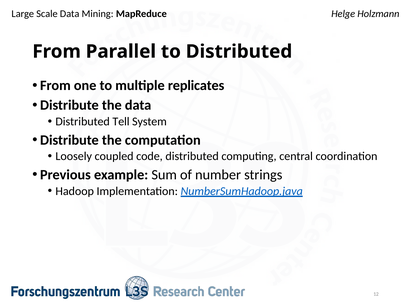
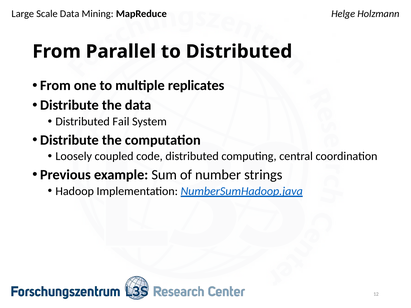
Tell: Tell -> Fail (121, 122)
